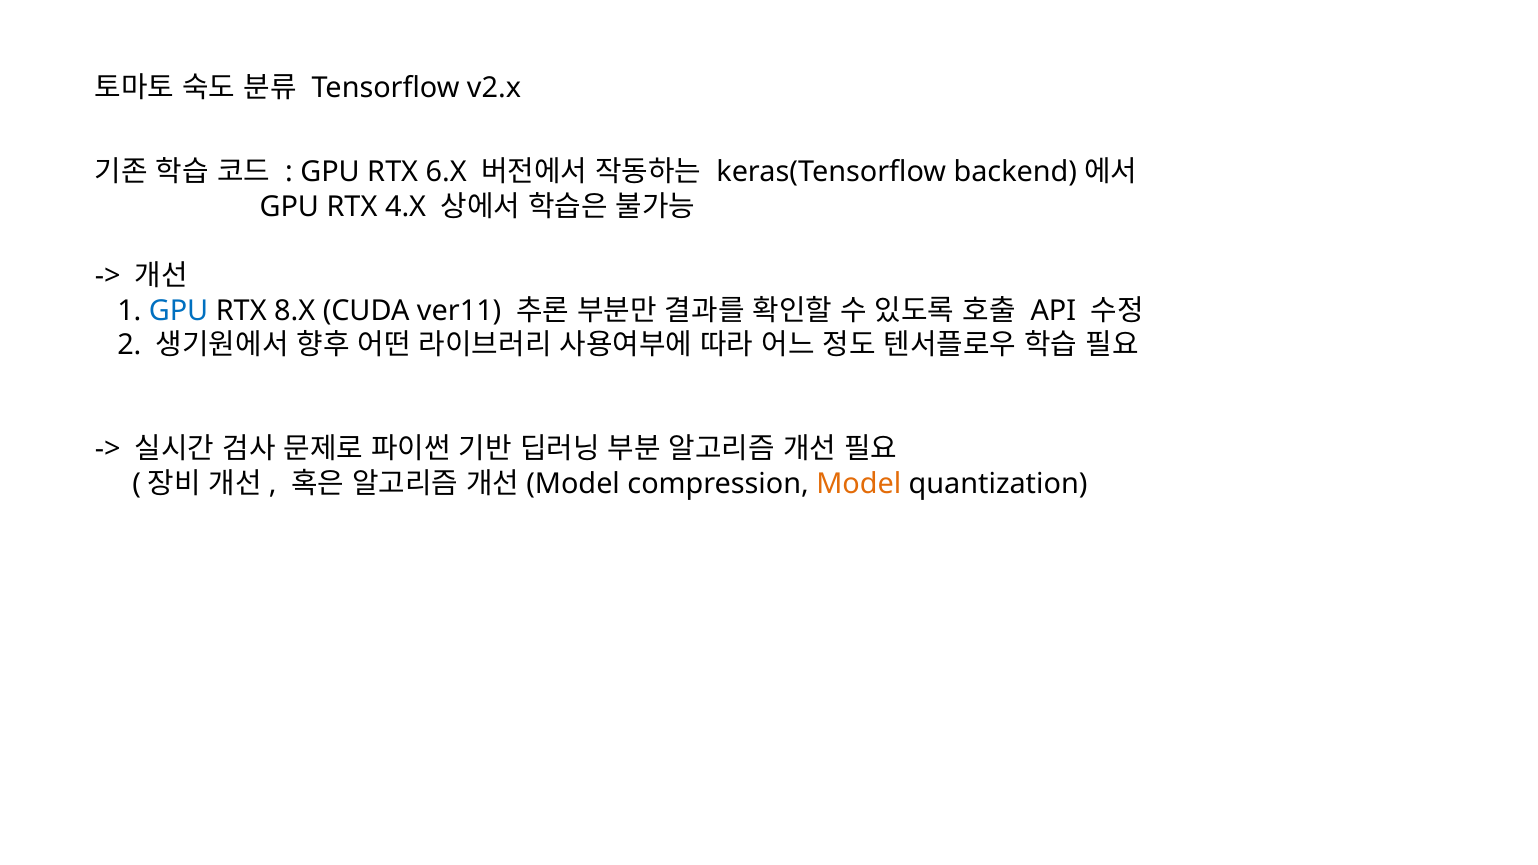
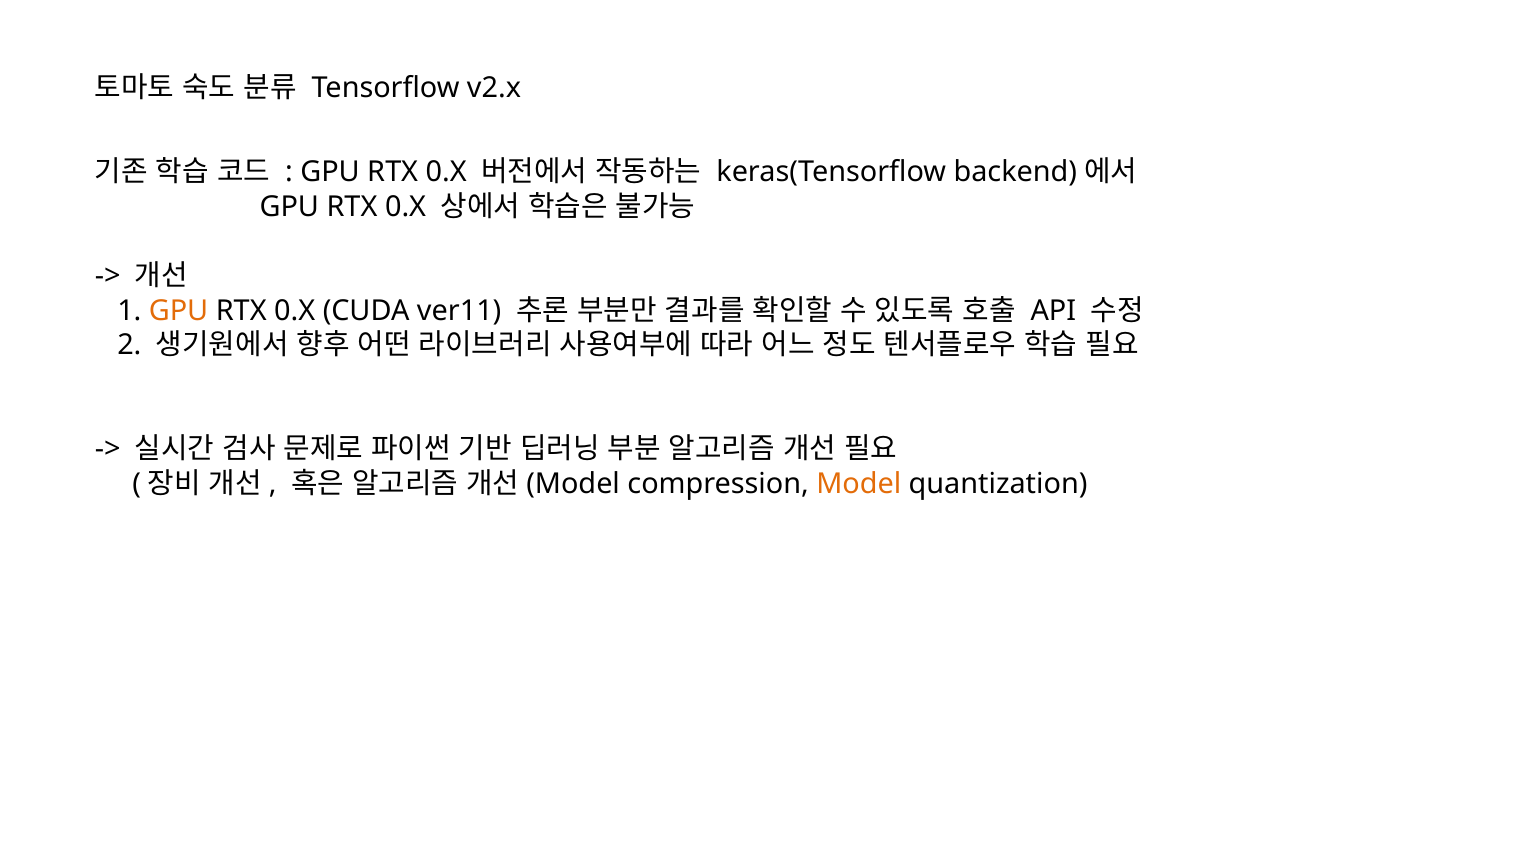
6.X: 6.X -> 0.X (446, 172)
4.X: 4.X -> 0.X (406, 207)
GPU colour: blue -> orange (179, 311)
8.X: 8.X -> 0.X (295, 311)
